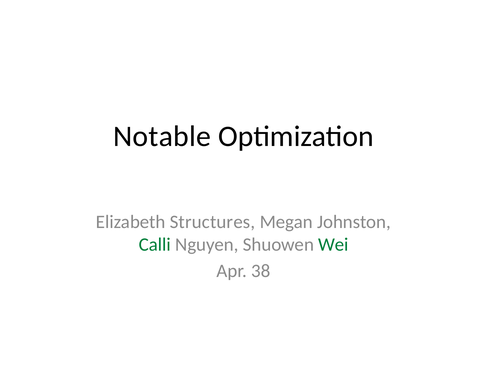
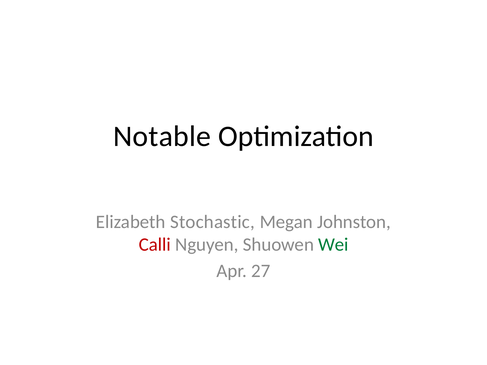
Structures: Structures -> Stochastic (212, 222)
Calli colour: green -> red (155, 245)
38: 38 -> 27 (261, 271)
